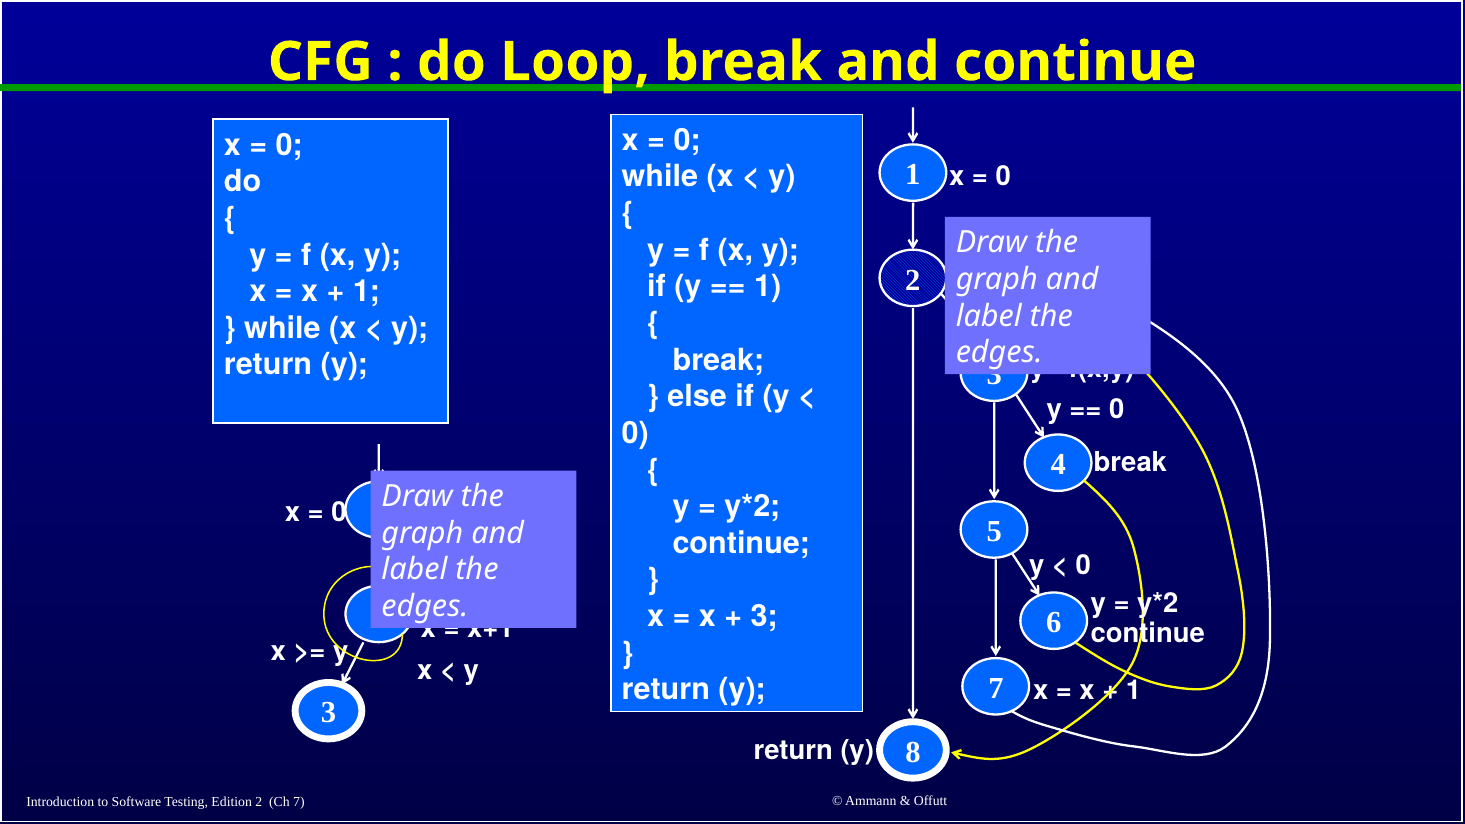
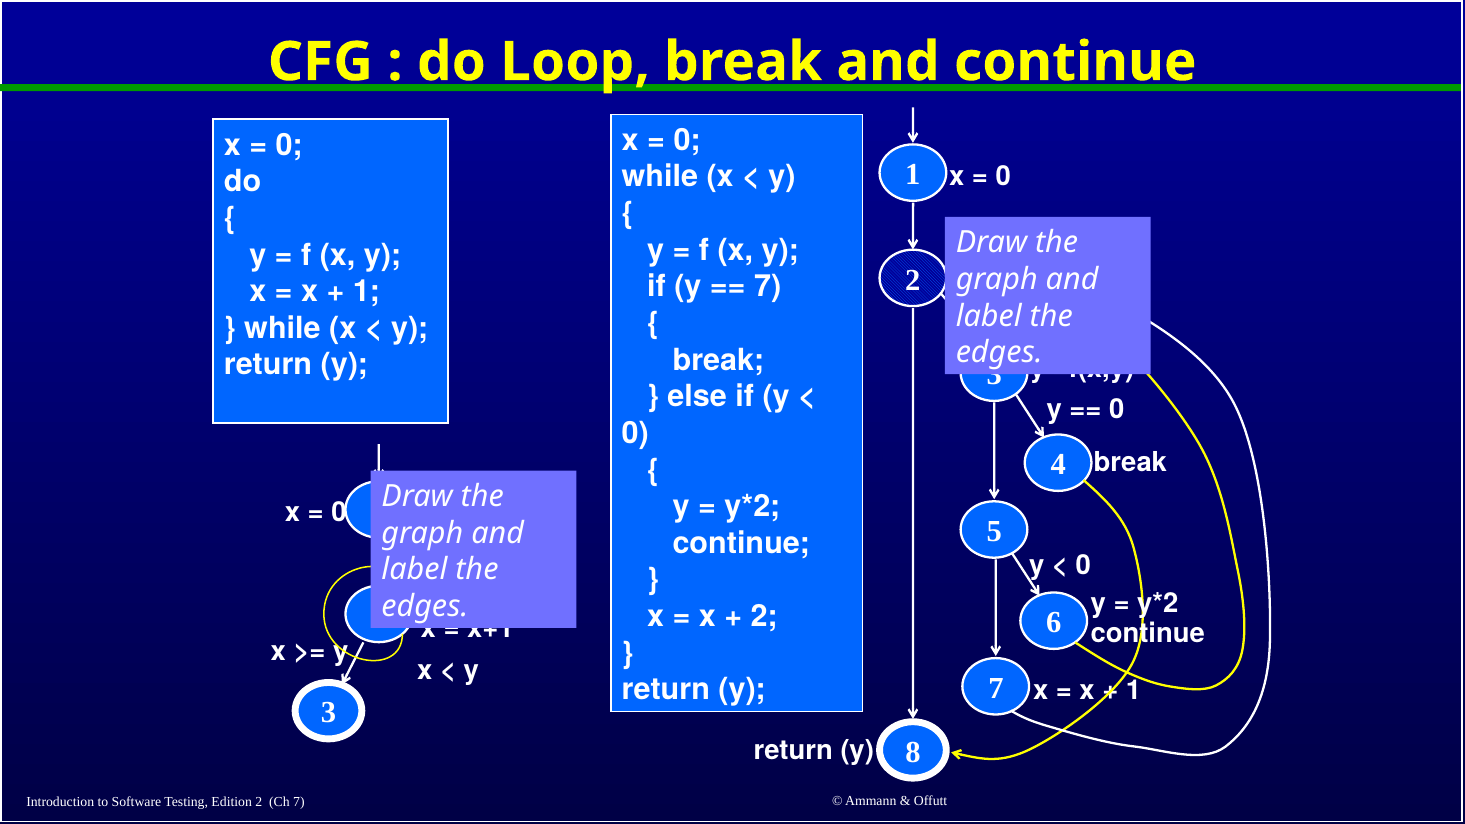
1: 1 -> 7 (768, 287)
3: 3 -> 2 (764, 617)
